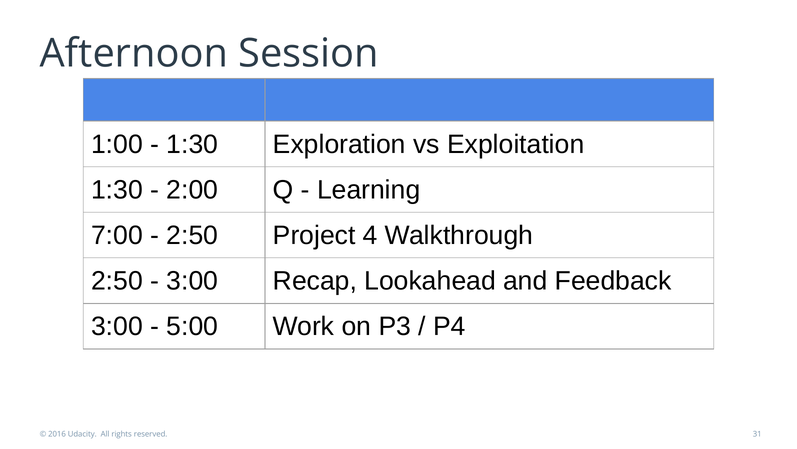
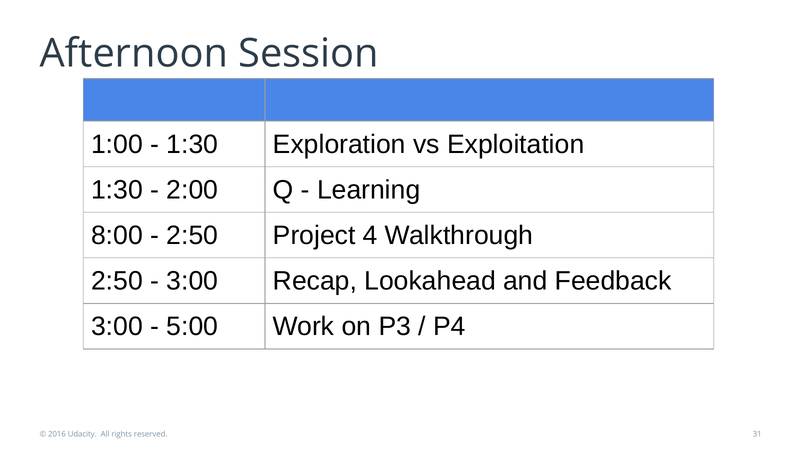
7:00: 7:00 -> 8:00 (117, 235)
